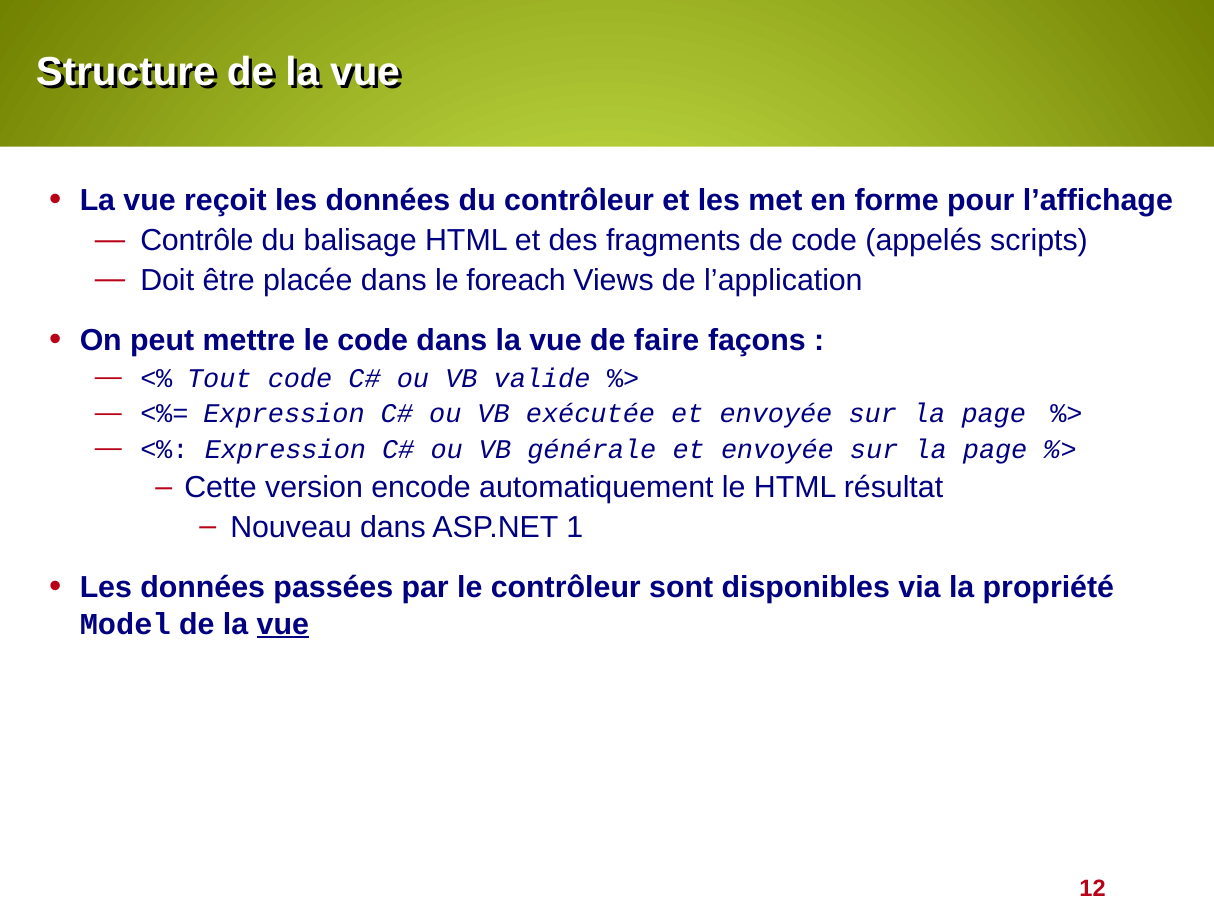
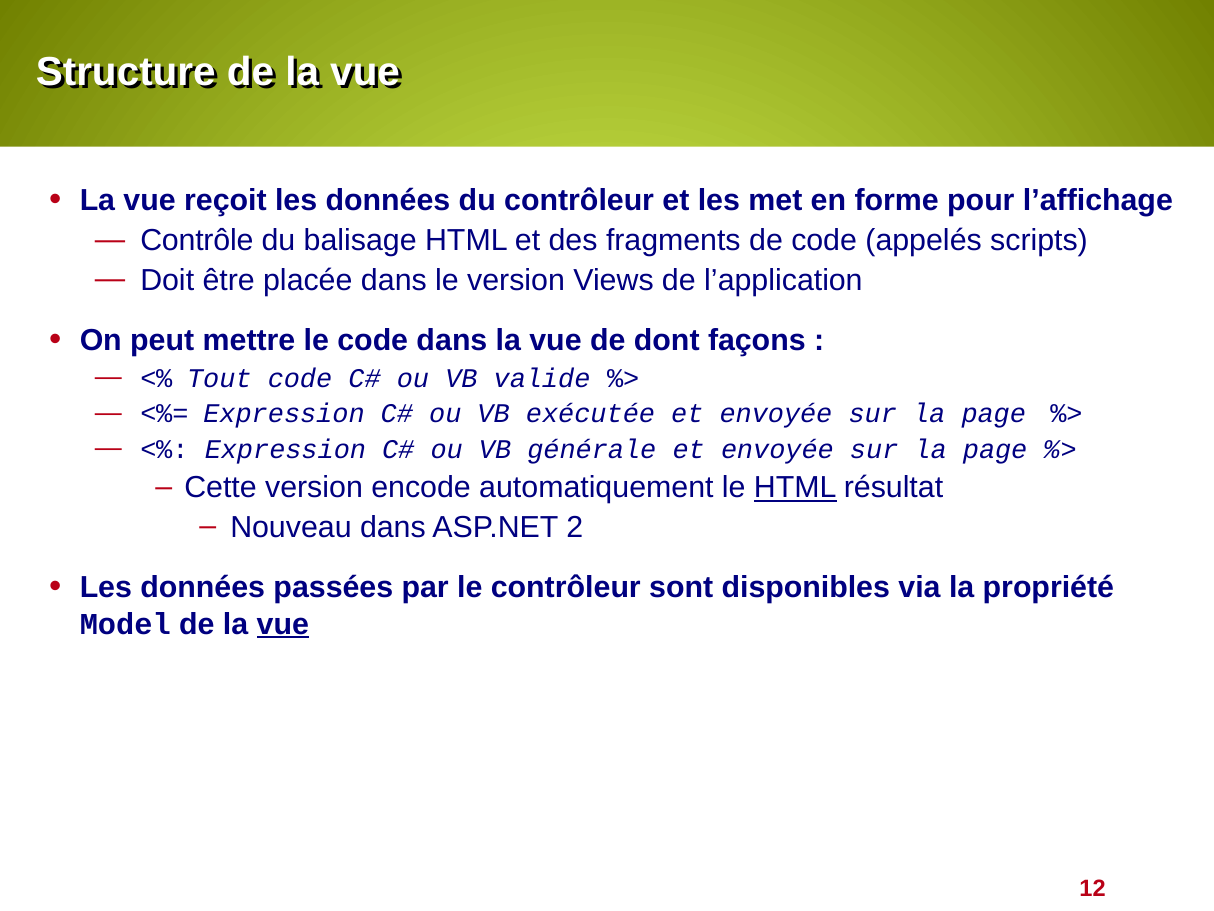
le foreach: foreach -> version (516, 280)
faire: faire -> dont (667, 340)
HTML underline: none -> present (795, 487)
1: 1 -> 2 (575, 527)
